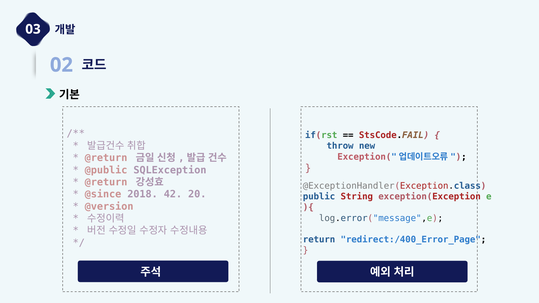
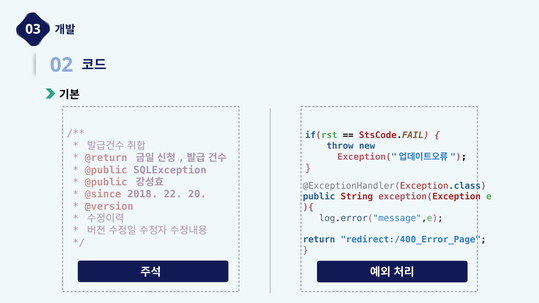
@return: @return -> @public (106, 182)
42: 42 -> 22 (173, 194)
